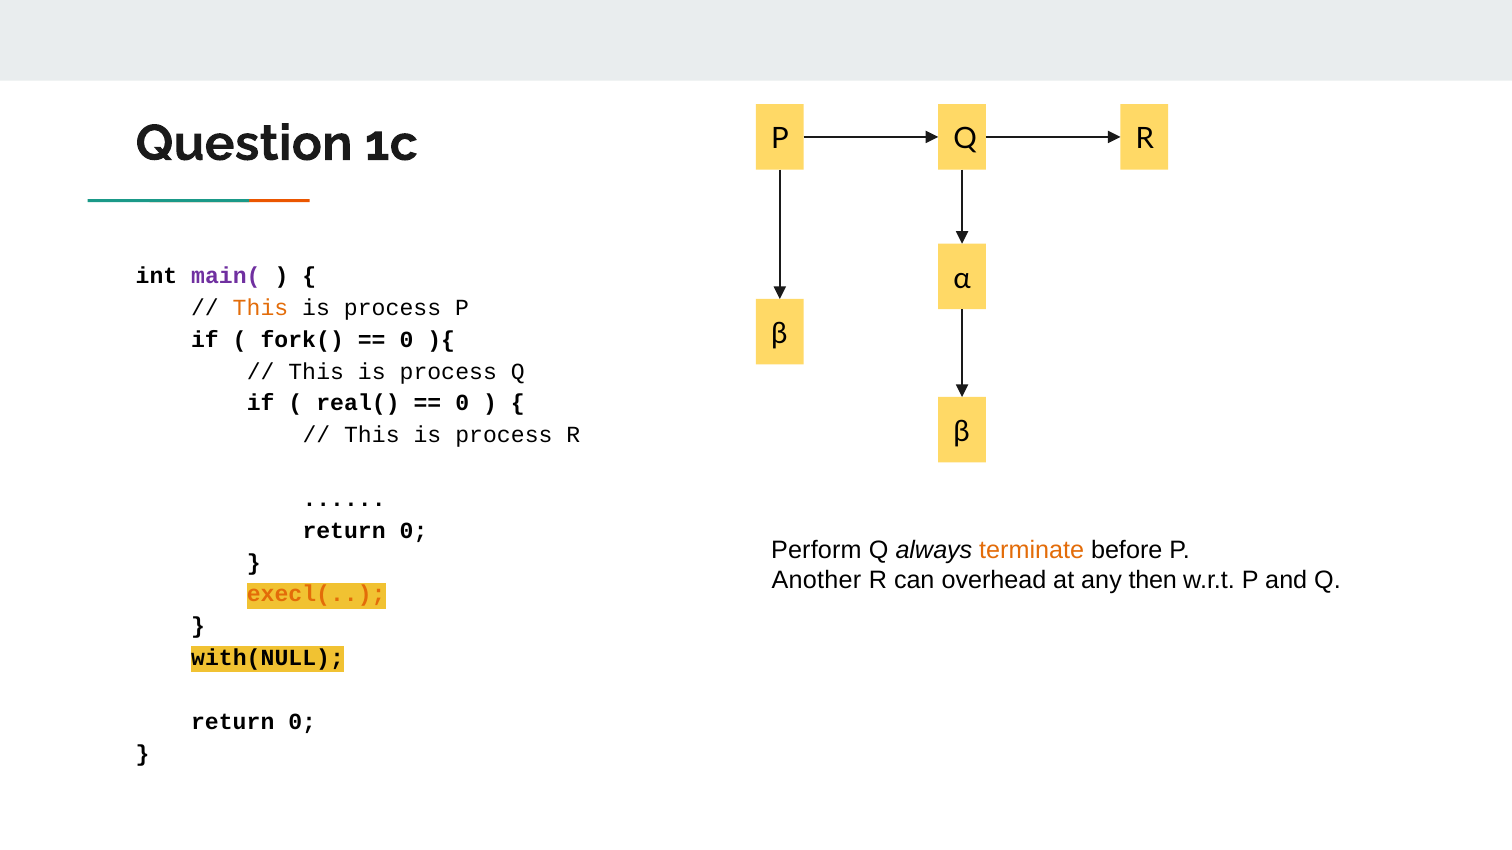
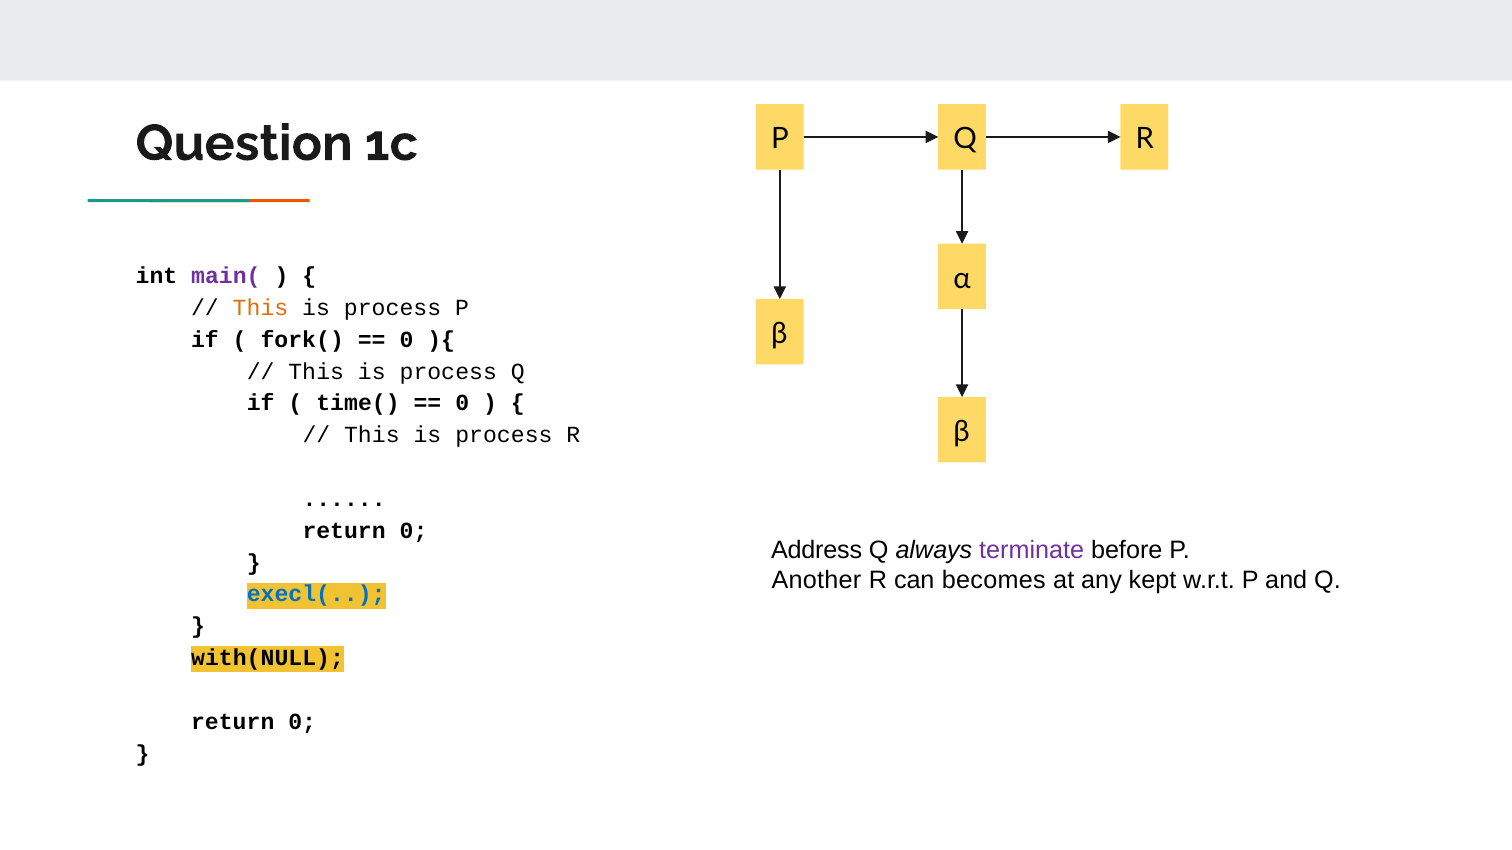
real(: real( -> time( (358, 404)
Perform: Perform -> Address (817, 551)
terminate colour: orange -> purple (1032, 551)
overhead: overhead -> becomes (994, 581)
then: then -> kept (1153, 581)
execl( colour: orange -> blue (316, 595)
